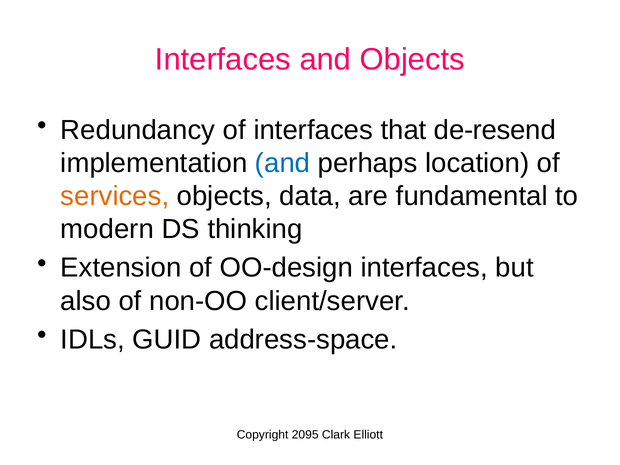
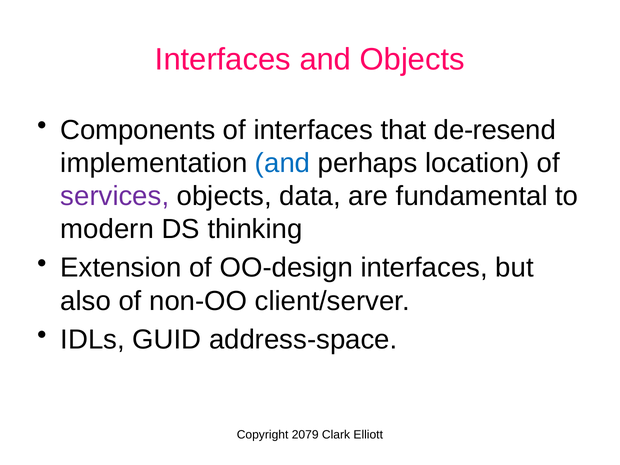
Redundancy: Redundancy -> Components (138, 130)
services colour: orange -> purple (115, 196)
2095: 2095 -> 2079 (305, 435)
